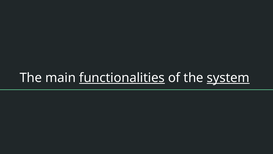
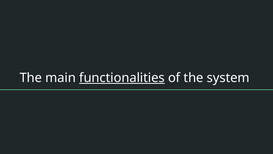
system underline: present -> none (228, 78)
